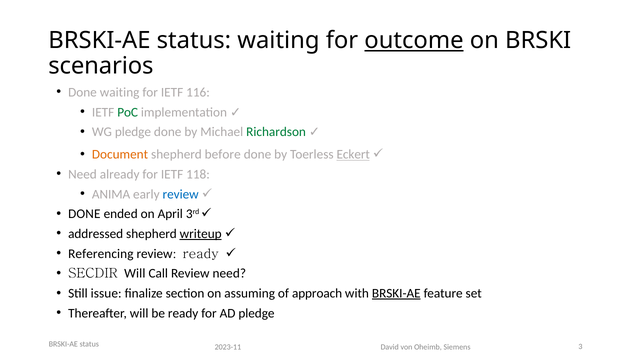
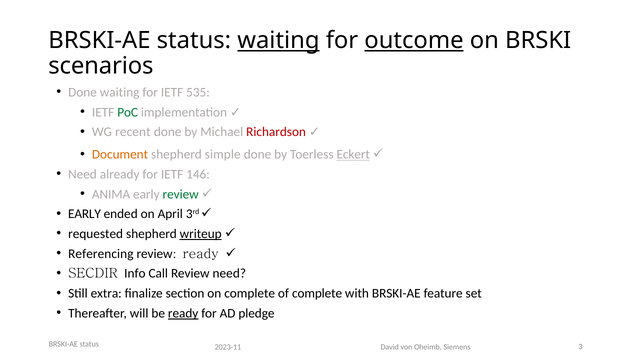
waiting underline: none -> present (278, 40)
116: 116 -> 535 (198, 92)
WG pledge: pledge -> recent (133, 132)
Richardson colour: green -> red (276, 132)
before: before -> simple (223, 155)
118: 118 -> 146 (198, 174)
review colour: blue -> green (181, 194)
DONE: DONE -> EARLY (84, 214)
addressed: addressed -> requested (96, 234)
SECDIR Will: Will -> Info (135, 274)
issue: issue -> extra (106, 294)
on assuming: assuming -> complete (250, 294)
of approach: approach -> complete (317, 294)
BRSKI-AE underline: present -> none (396, 294)
ready underline: none -> present (183, 313)
